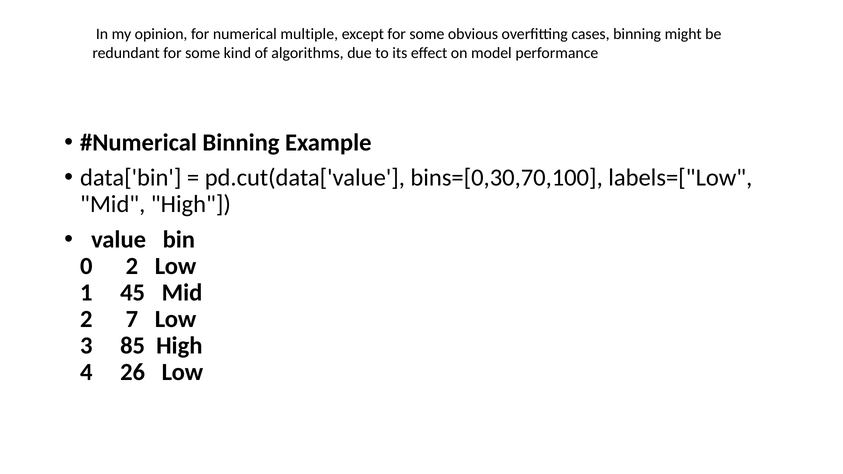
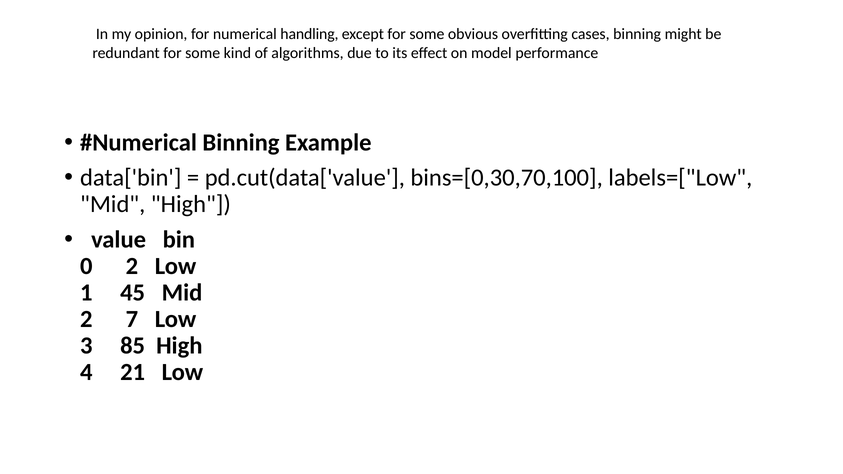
multiple: multiple -> handling (309, 34)
26: 26 -> 21 (133, 372)
